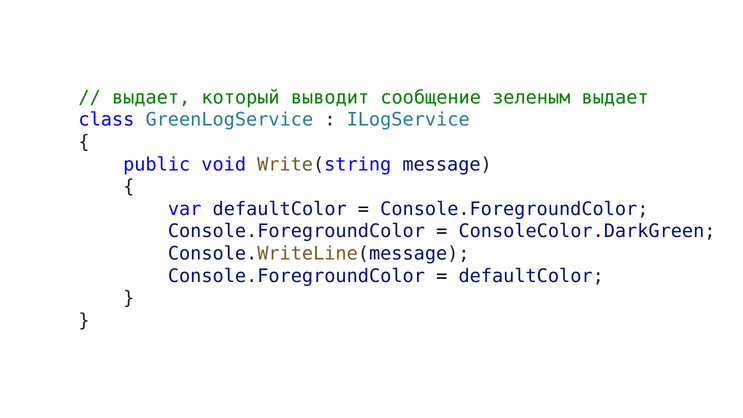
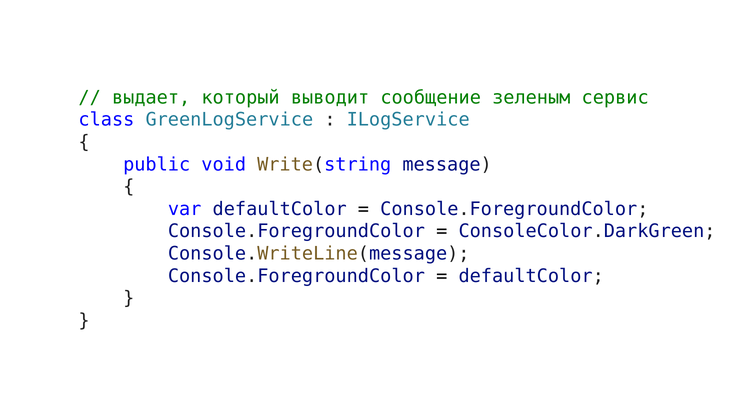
зеленым выдает: выдает -> сервис (615, 98)
